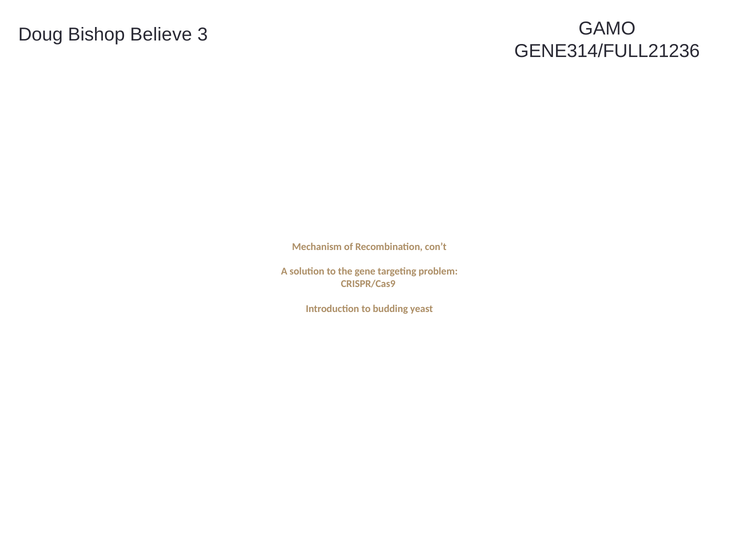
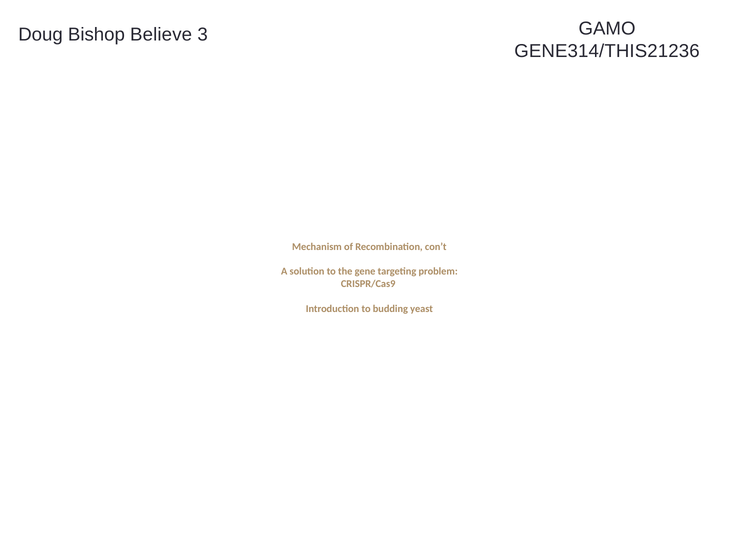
GENE314/FULL21236: GENE314/FULL21236 -> GENE314/THIS21236 (607, 51)
